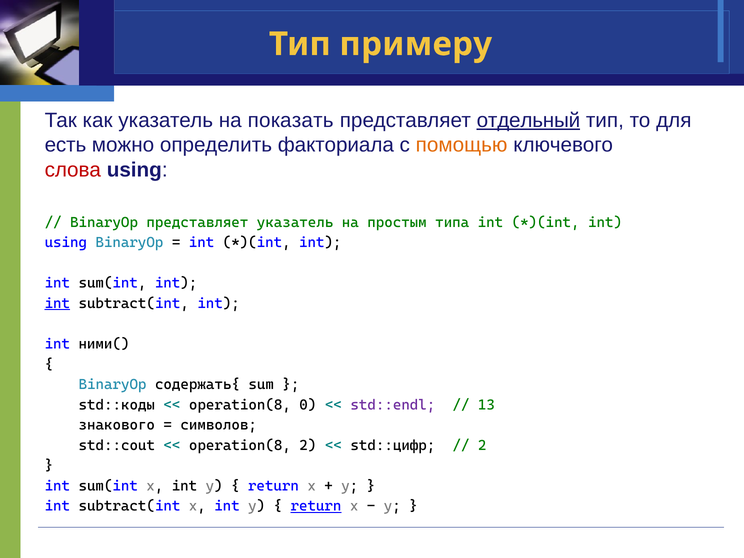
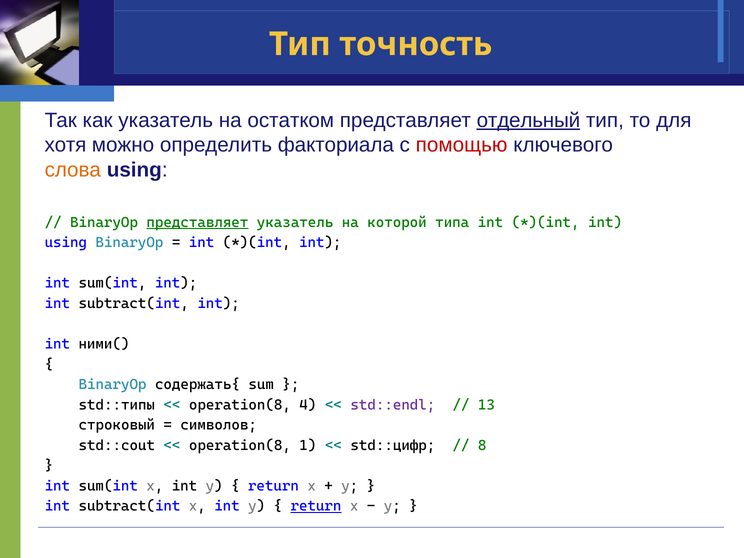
примеру: примеру -> точность (416, 44)
показать: показать -> остатком (291, 120)
есть: есть -> хотя (65, 145)
помощью colour: orange -> red (462, 145)
слова colour: red -> orange (73, 170)
представляет underline: none -> present (197, 222)
простым: простым -> которой (397, 222)
int underline: present -> none (57, 303)
std::коды: std::коды -> std::типы (117, 405)
0: 0 -> 4 (308, 405)
знакового: знакового -> строковый (117, 425)
operation(8 2: 2 -> 1 (308, 445)
2: 2 -> 8 (482, 445)
